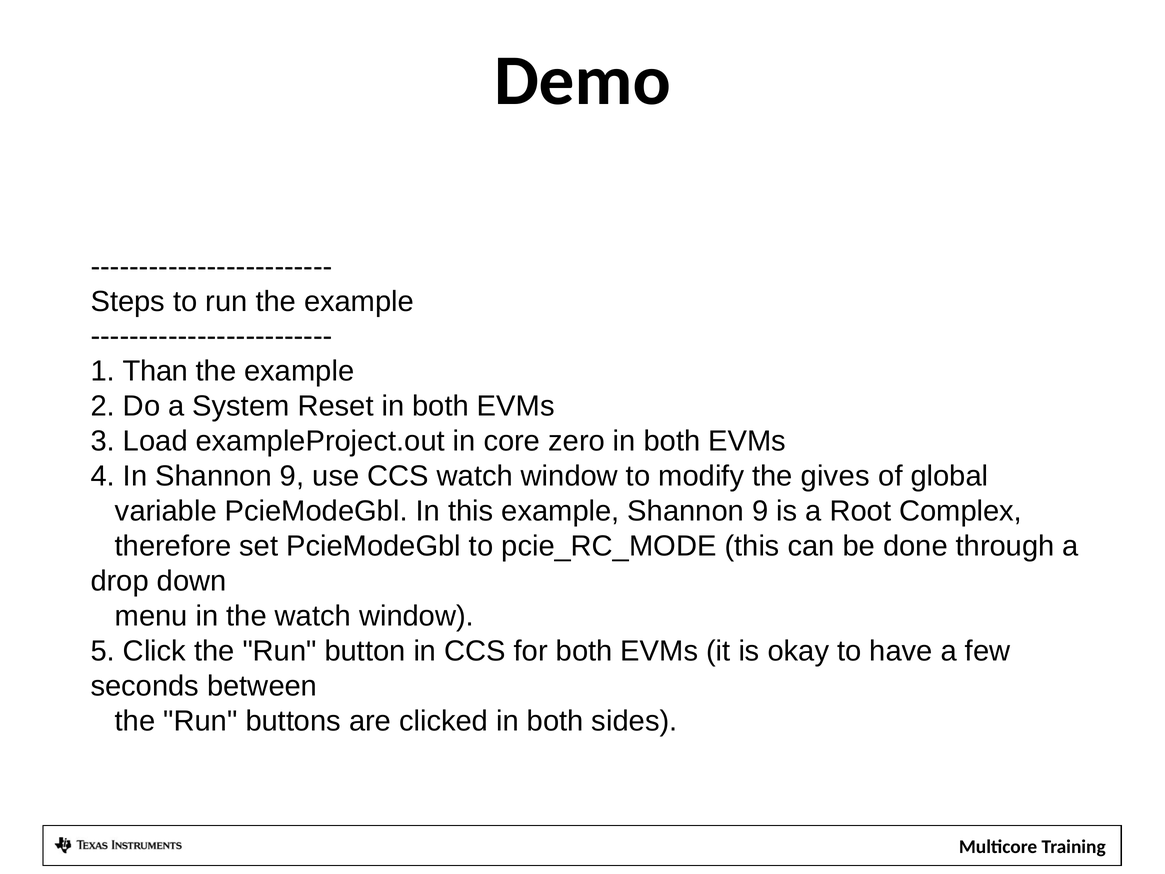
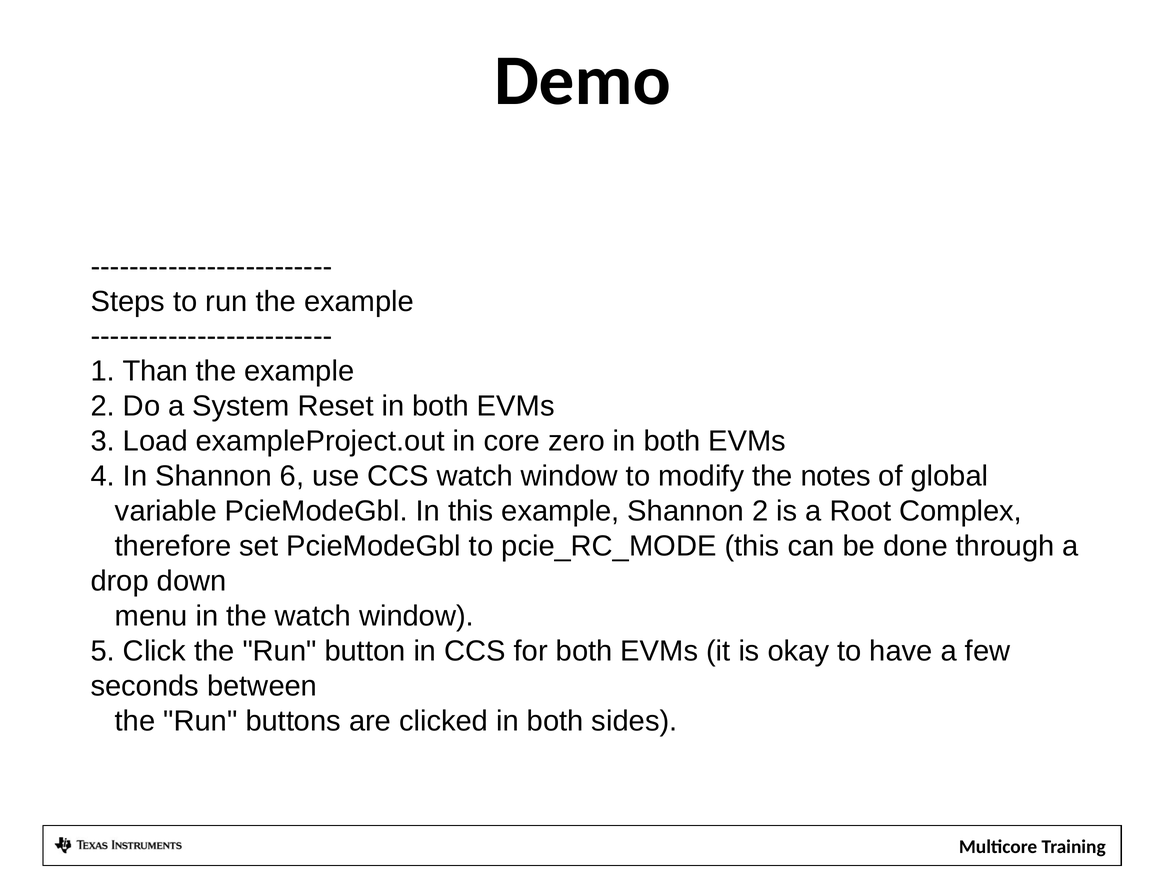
In Shannon 9: 9 -> 6 (292, 476)
gives: gives -> notes (836, 476)
example Shannon 9: 9 -> 2 (760, 511)
